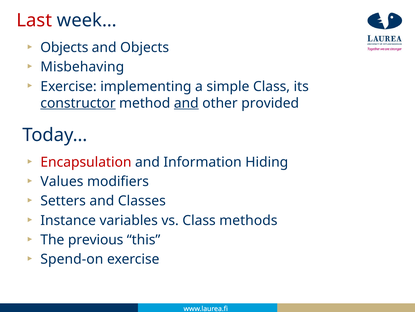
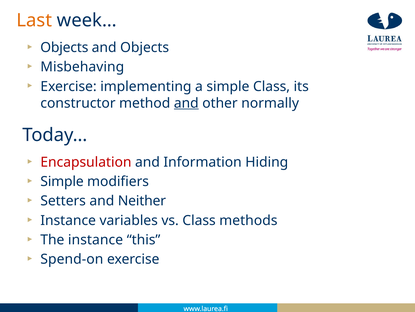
Last colour: red -> orange (34, 20)
constructor underline: present -> none (78, 103)
provided: provided -> normally (270, 103)
Values: Values -> Simple (62, 181)
Classes: Classes -> Neither (142, 201)
The previous: previous -> instance (96, 239)
